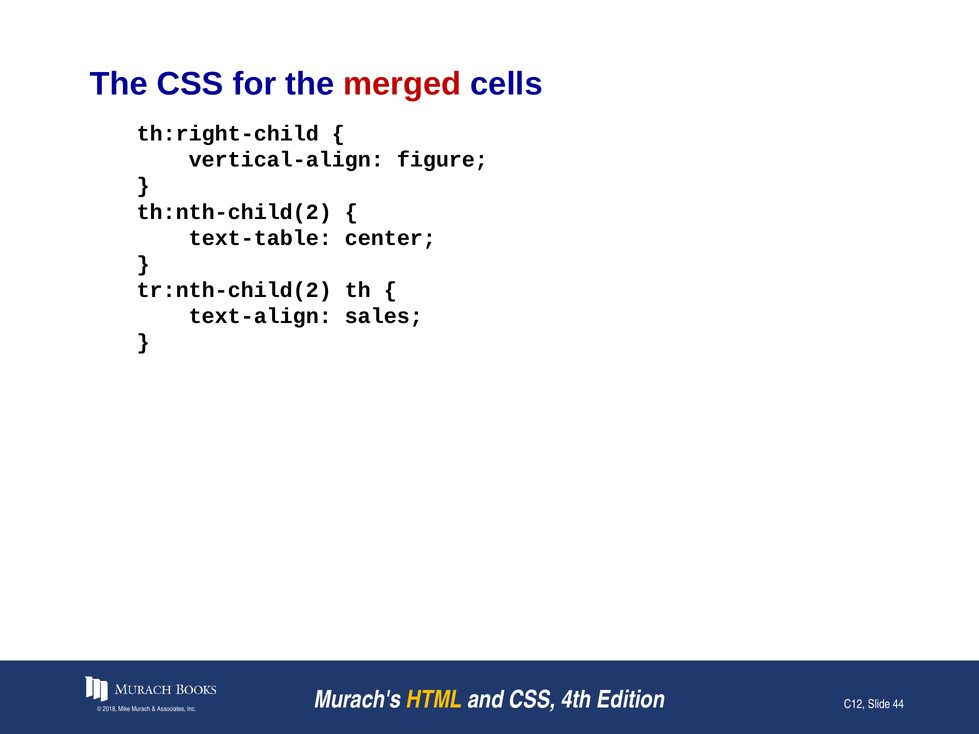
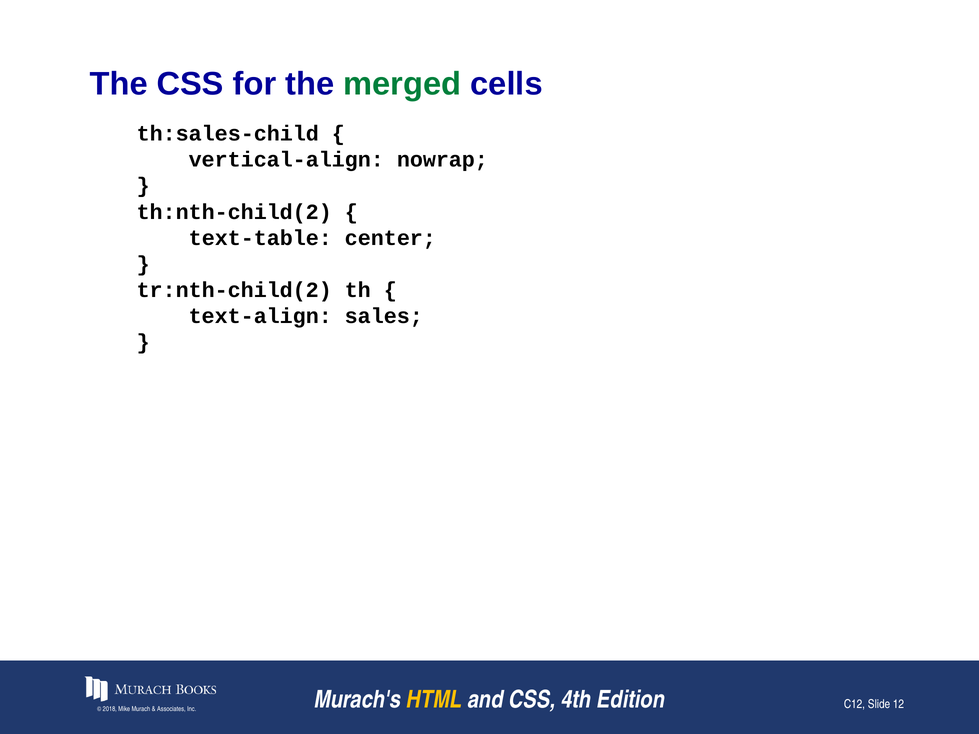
merged colour: red -> green (402, 84)
th:right-child: th:right-child -> th:sales-child (228, 134)
figure: figure -> nowrap (442, 160)
44: 44 -> 12 (898, 704)
